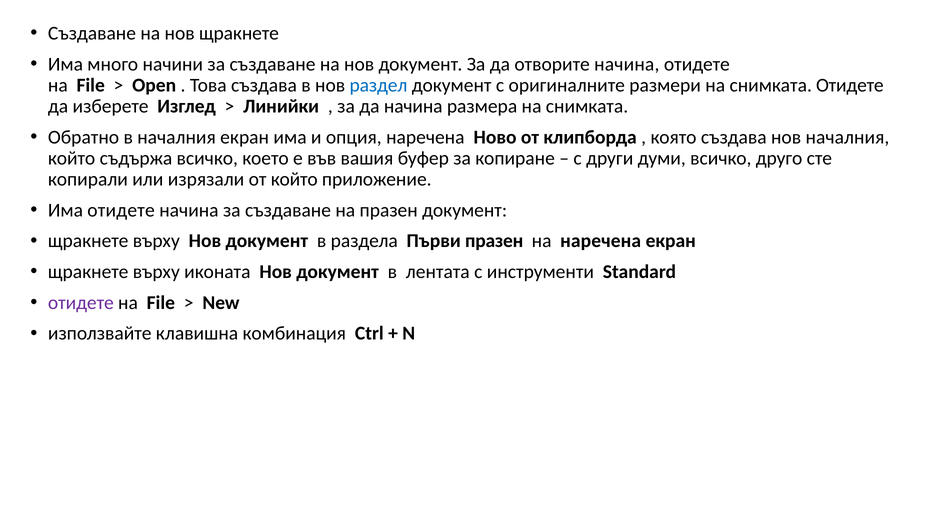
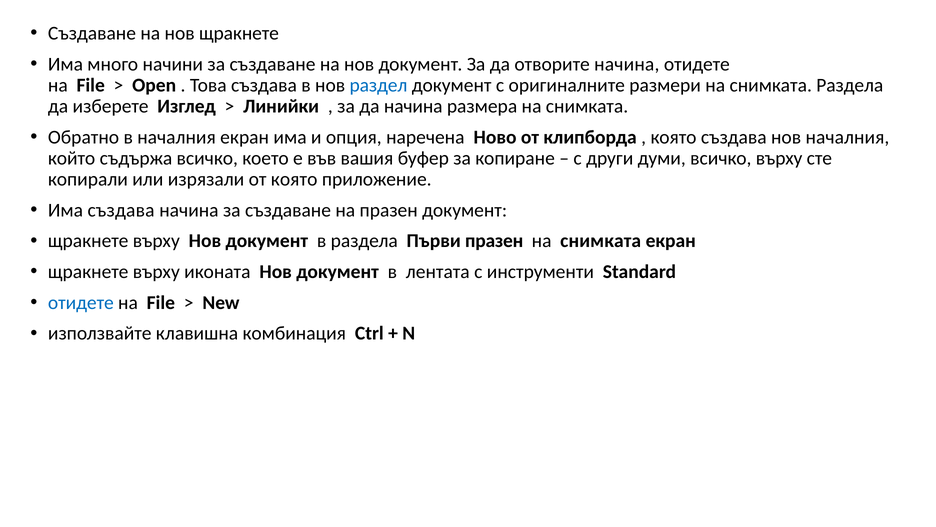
снимката Отидете: Отидете -> Раздела (850, 85)
всичко друго: друго -> върху (779, 158)
от който: който -> която (294, 179)
Има отидете: отидете -> създава (121, 210)
наречена: наречена -> снимката (601, 241)
отидете colour: purple -> blue (81, 302)
